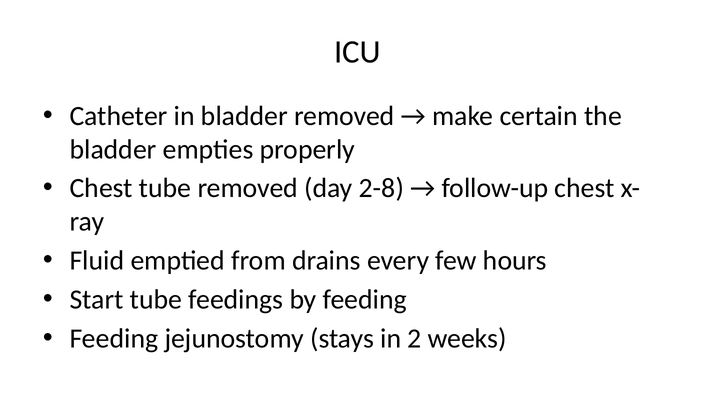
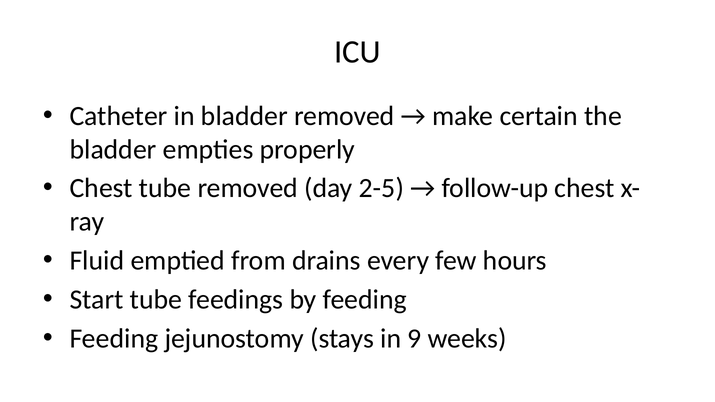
2-8: 2-8 -> 2-5 (381, 188)
2: 2 -> 9 (414, 339)
